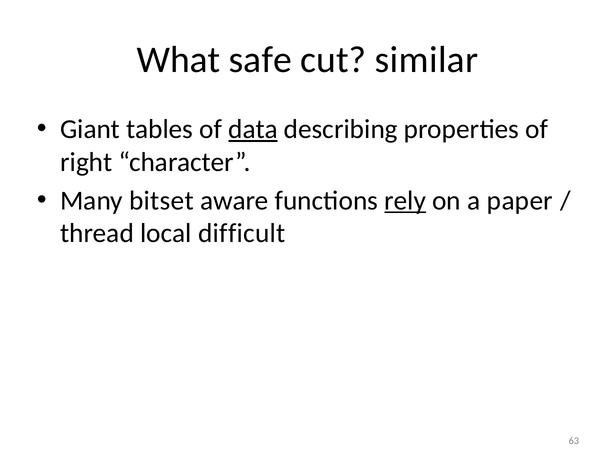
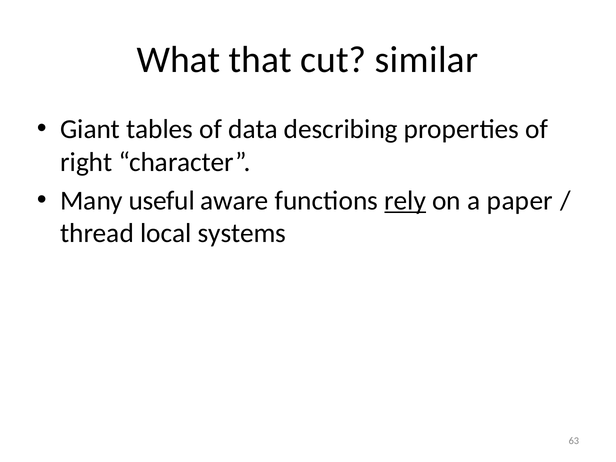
safe: safe -> that (260, 60)
data underline: present -> none (253, 129)
bitset: bitset -> useful (162, 201)
difficult: difficult -> systems (242, 233)
